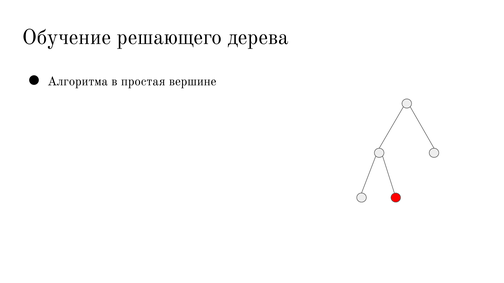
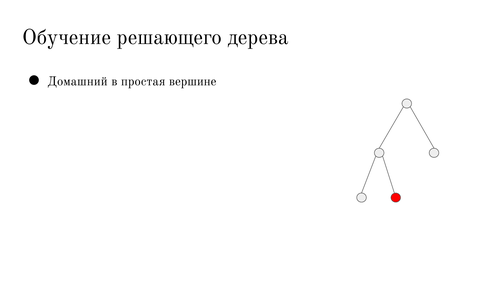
Алгоритма: Алгоритма -> Домашний (78, 81)
